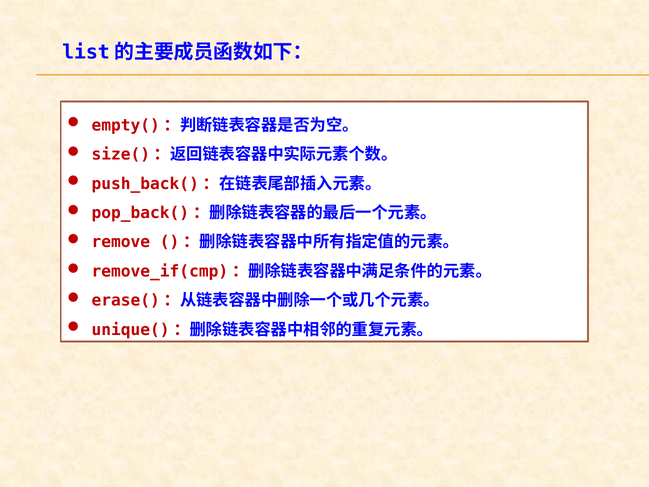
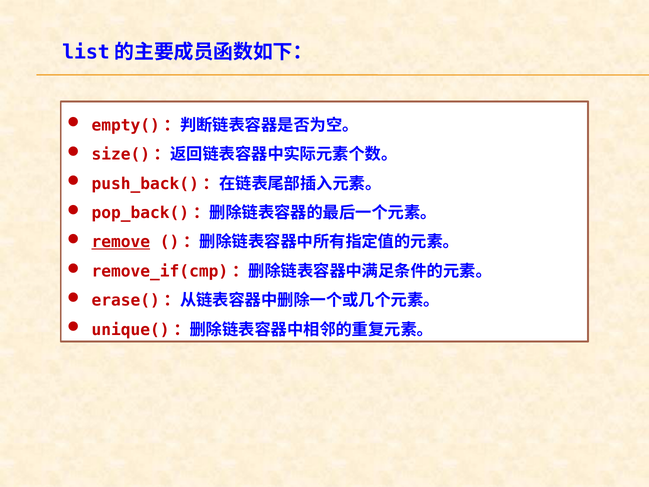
remove underline: none -> present (121, 242)
